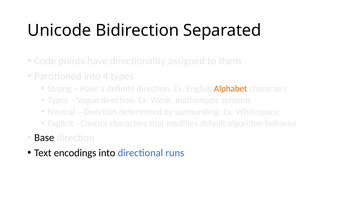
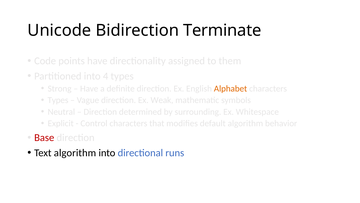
Separated: Separated -> Terminate (222, 30)
Base colour: black -> red (44, 137)
Text encodings: encodings -> algorithm (75, 152)
